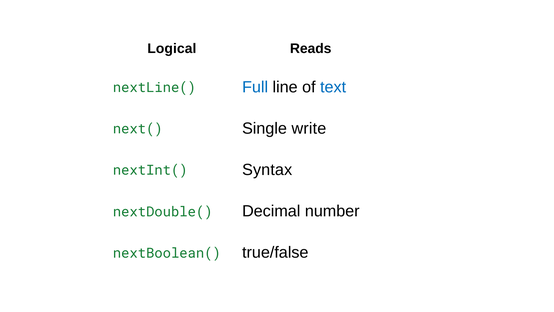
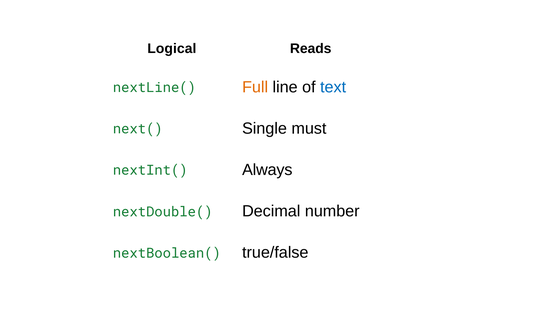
Full colour: blue -> orange (255, 87)
write: write -> must (309, 128)
Syntax: Syntax -> Always (267, 170)
